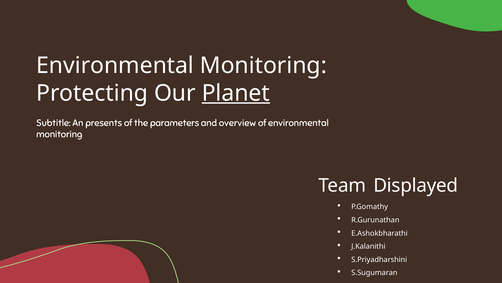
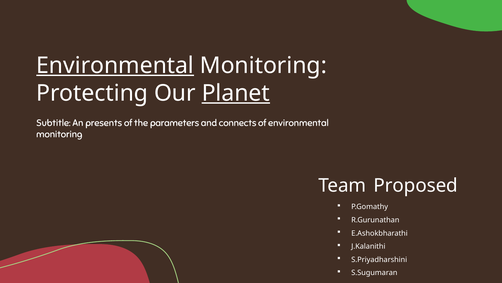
Environmental underline: none -> present (115, 65)
overview: overview -> connects (238, 123)
Displayed: Displayed -> Proposed (416, 185)
